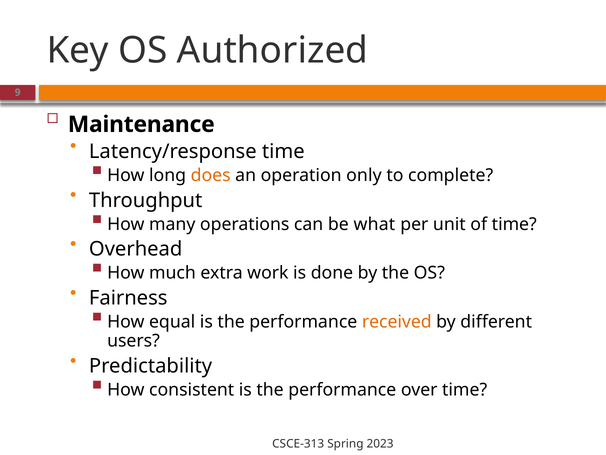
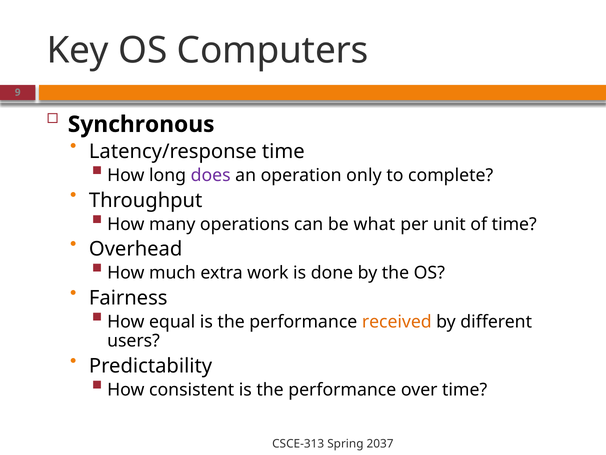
Authorized: Authorized -> Computers (273, 51)
Maintenance: Maintenance -> Synchronous (141, 124)
does colour: orange -> purple (211, 175)
2023: 2023 -> 2037 (380, 443)
